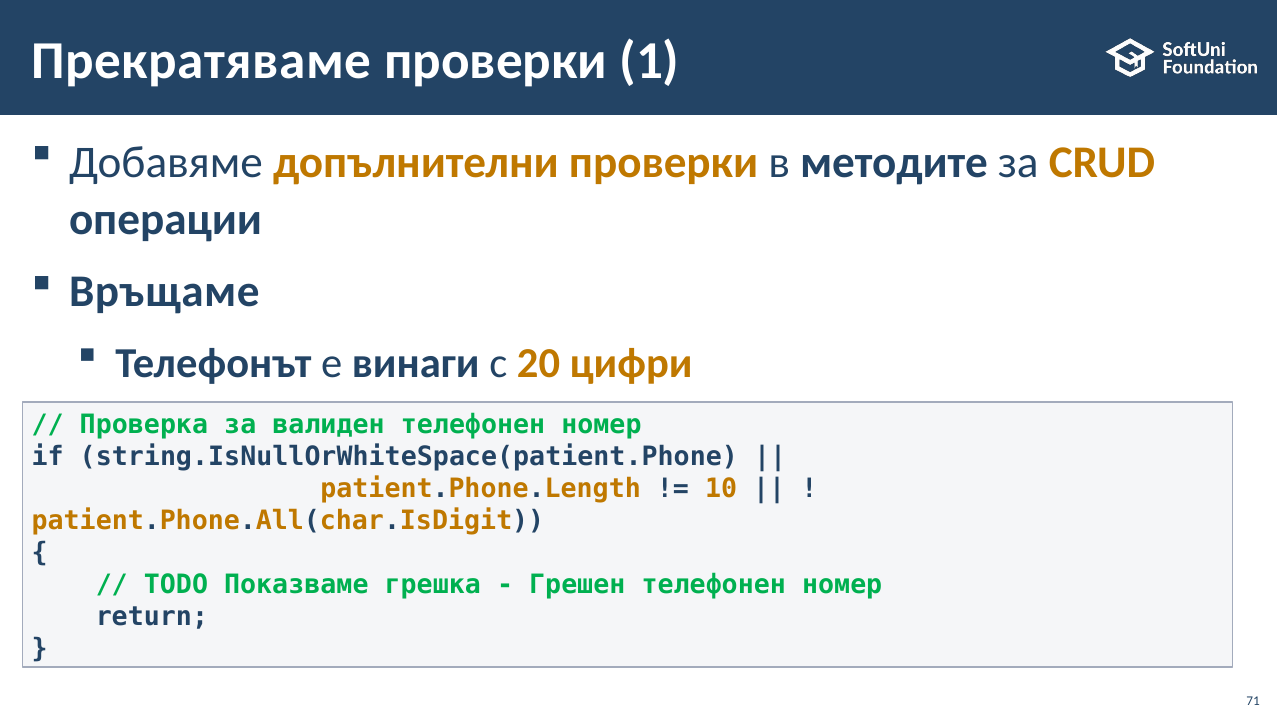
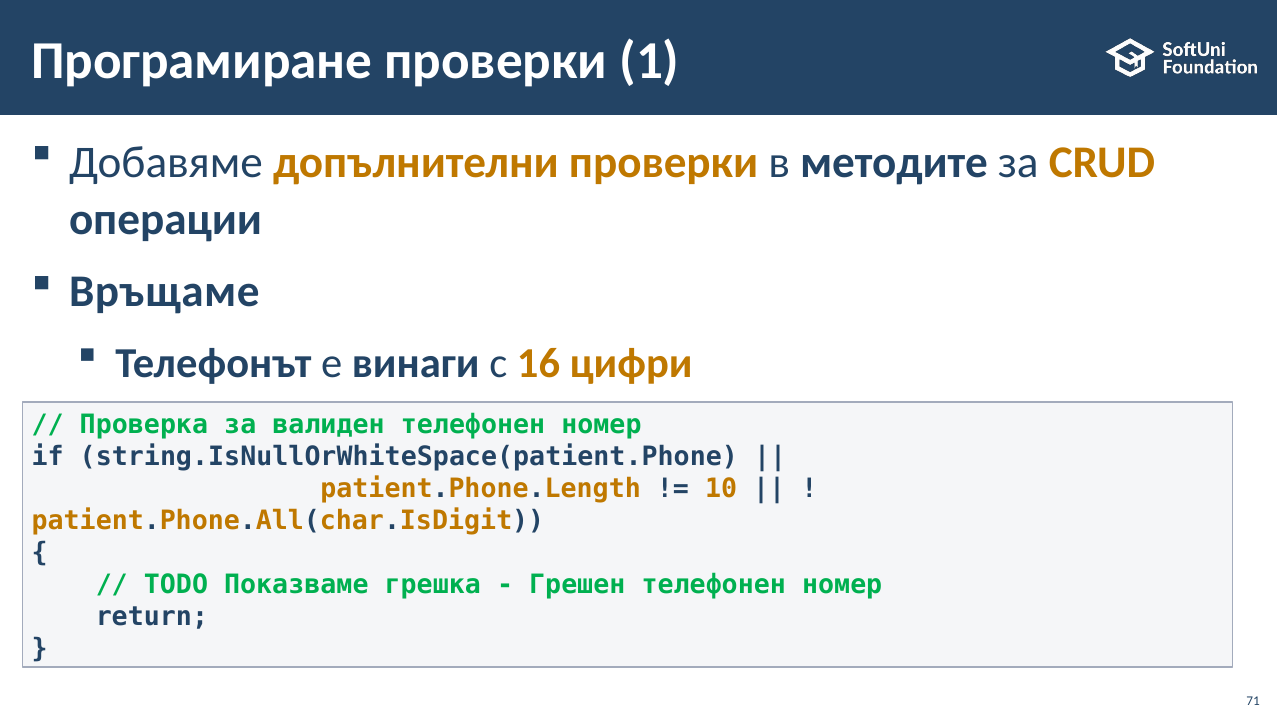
Прекратяваме: Прекратяваме -> Програмиране (202, 60)
20: 20 -> 16 (539, 363)
